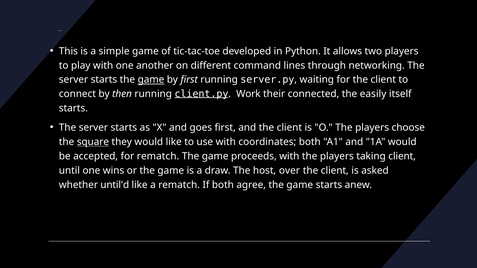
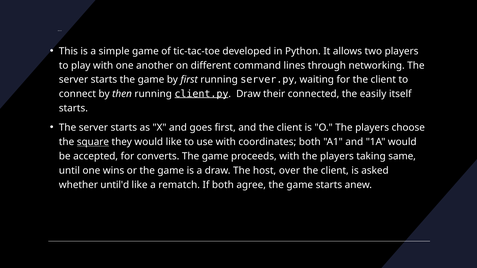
game underline: present -> none (151, 80)
Work: Work -> Draw (248, 94)
for rematch: rematch -> converts (158, 156)
taking client: client -> same (402, 156)
